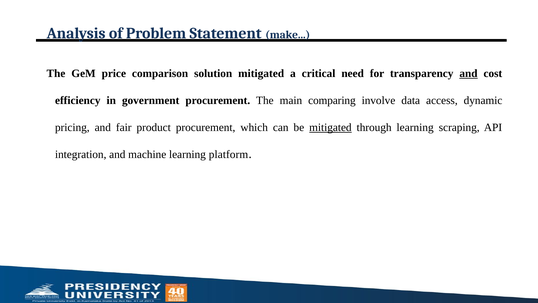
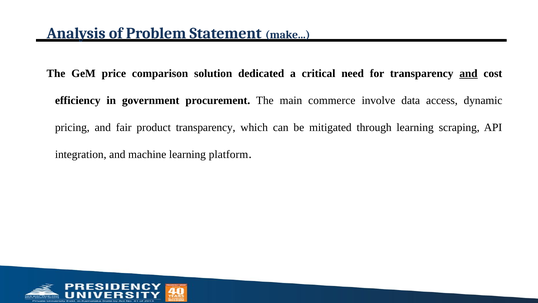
solution mitigated: mitigated -> dedicated (261, 73)
comparing: comparing -> commerce (332, 100)
product procurement: procurement -> transparency (206, 127)
mitigated underline: present -> none (330, 127)
